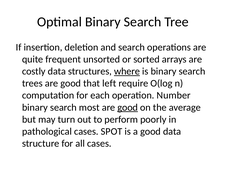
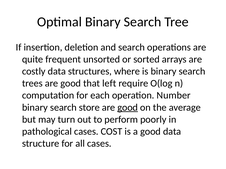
where underline: present -> none (127, 72)
most: most -> store (89, 108)
SPOT: SPOT -> COST (112, 132)
